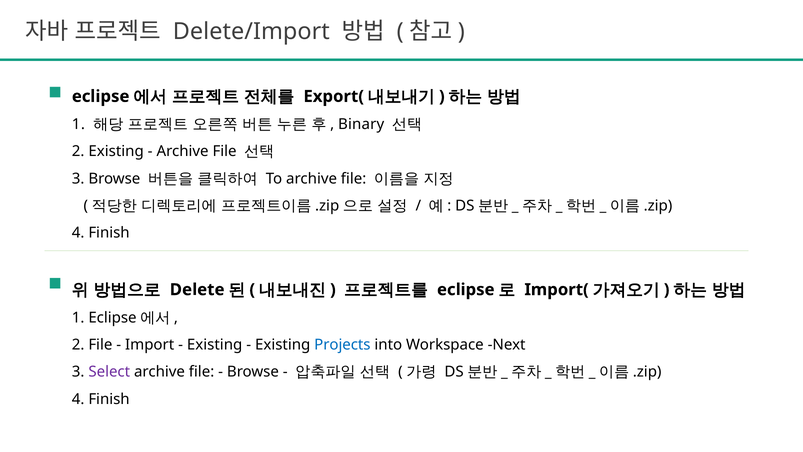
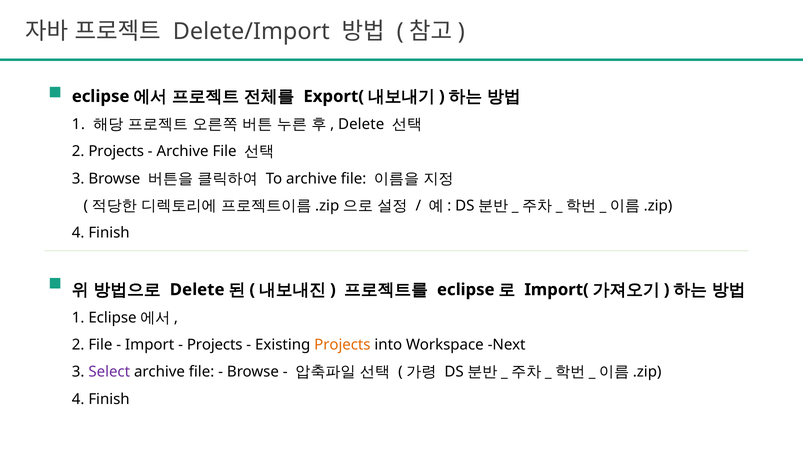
Binary: Binary -> Delete (361, 124)
Existing: Existing -> Projects (116, 151)
Existing: Existing -> Projects (215, 345)
Projects colour: blue -> orange (342, 345)
